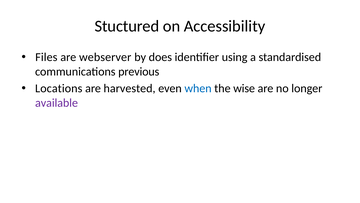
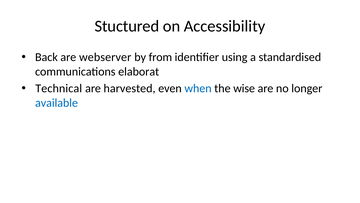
Files: Files -> Back (46, 57)
does: does -> from (160, 57)
previous: previous -> elaborat (139, 71)
Locations: Locations -> Technical (59, 88)
available colour: purple -> blue (57, 103)
